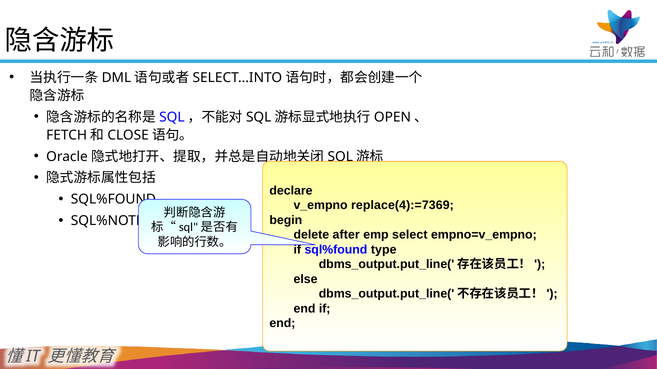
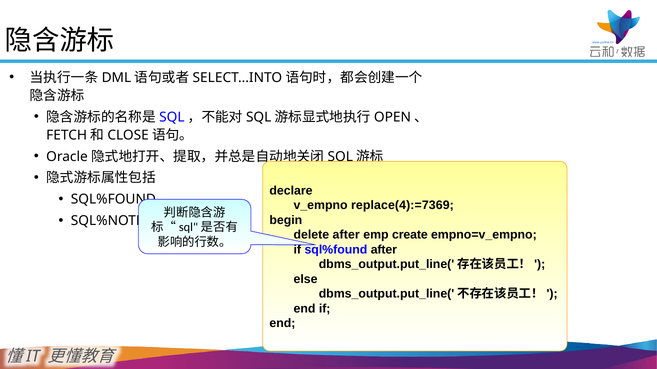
select: select -> create (410, 235)
type: type -> after (384, 250)
